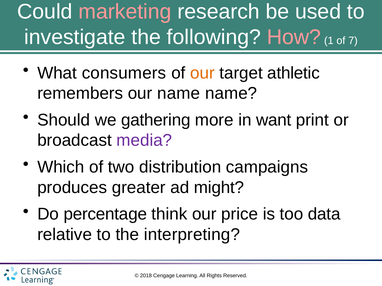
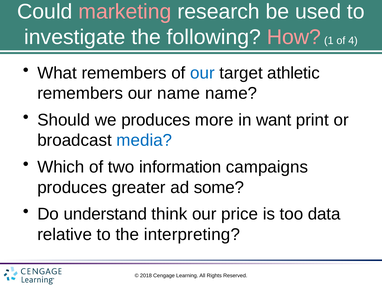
7: 7 -> 4 (353, 41)
What consumers: consumers -> remembers (124, 73)
our colour: orange -> blue (202, 73)
we gathering: gathering -> produces (156, 120)
media colour: purple -> blue (144, 141)
distribution: distribution -> information (180, 167)
might: might -> some (219, 188)
percentage: percentage -> understand (105, 215)
